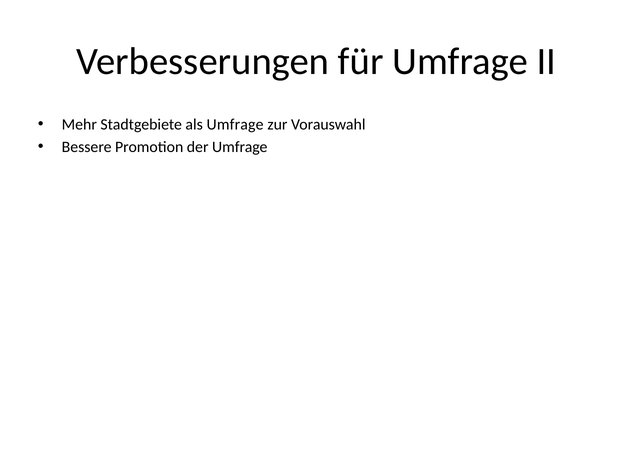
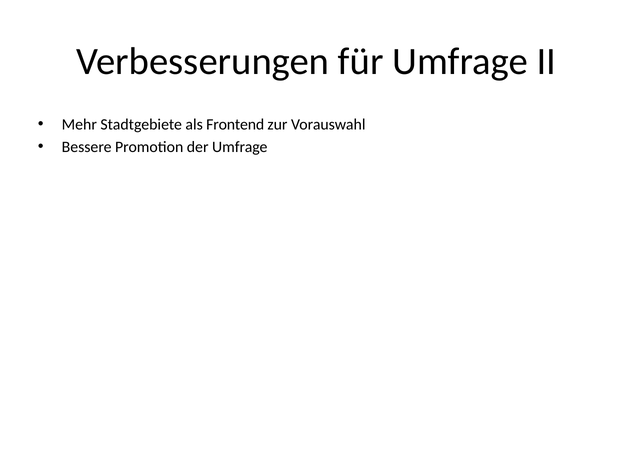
als Umfrage: Umfrage -> Frontend (235, 125)
